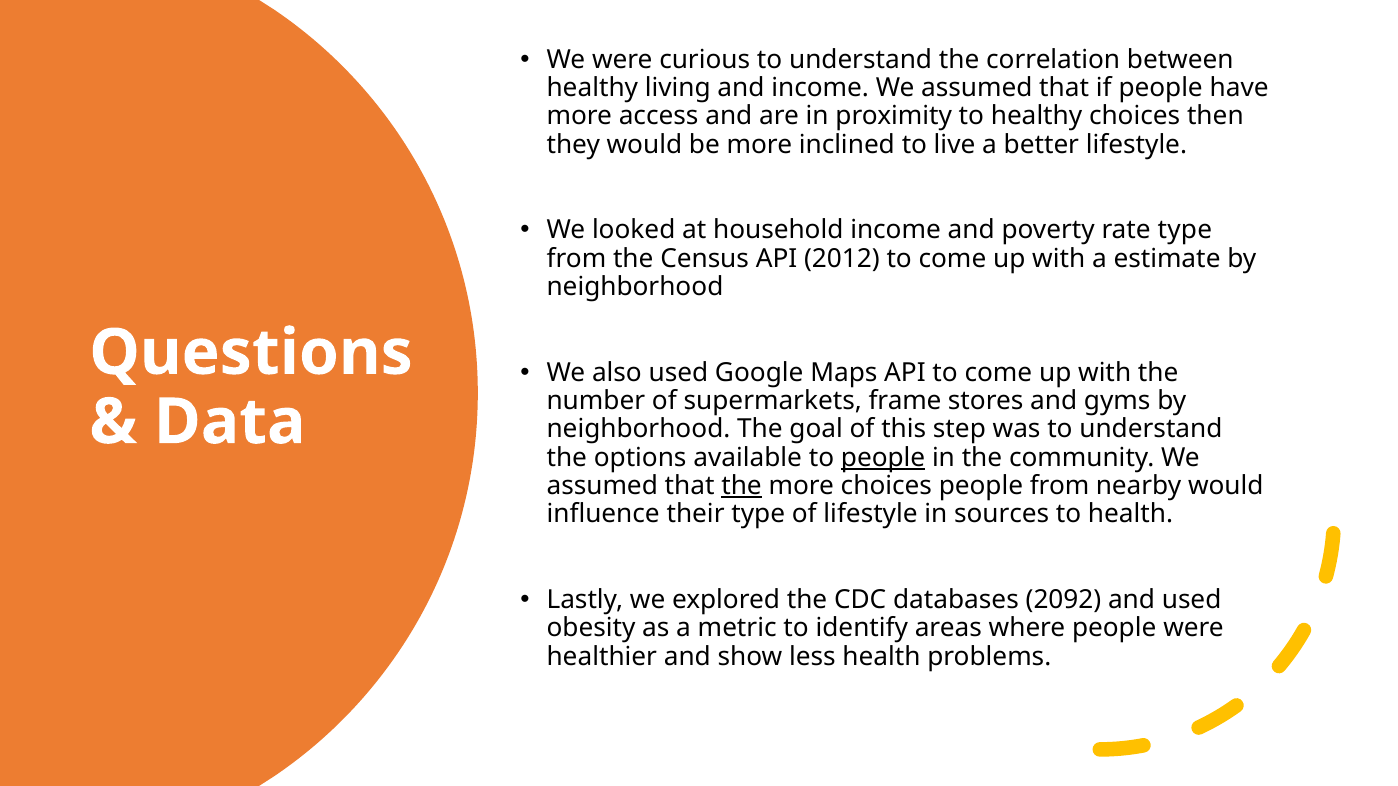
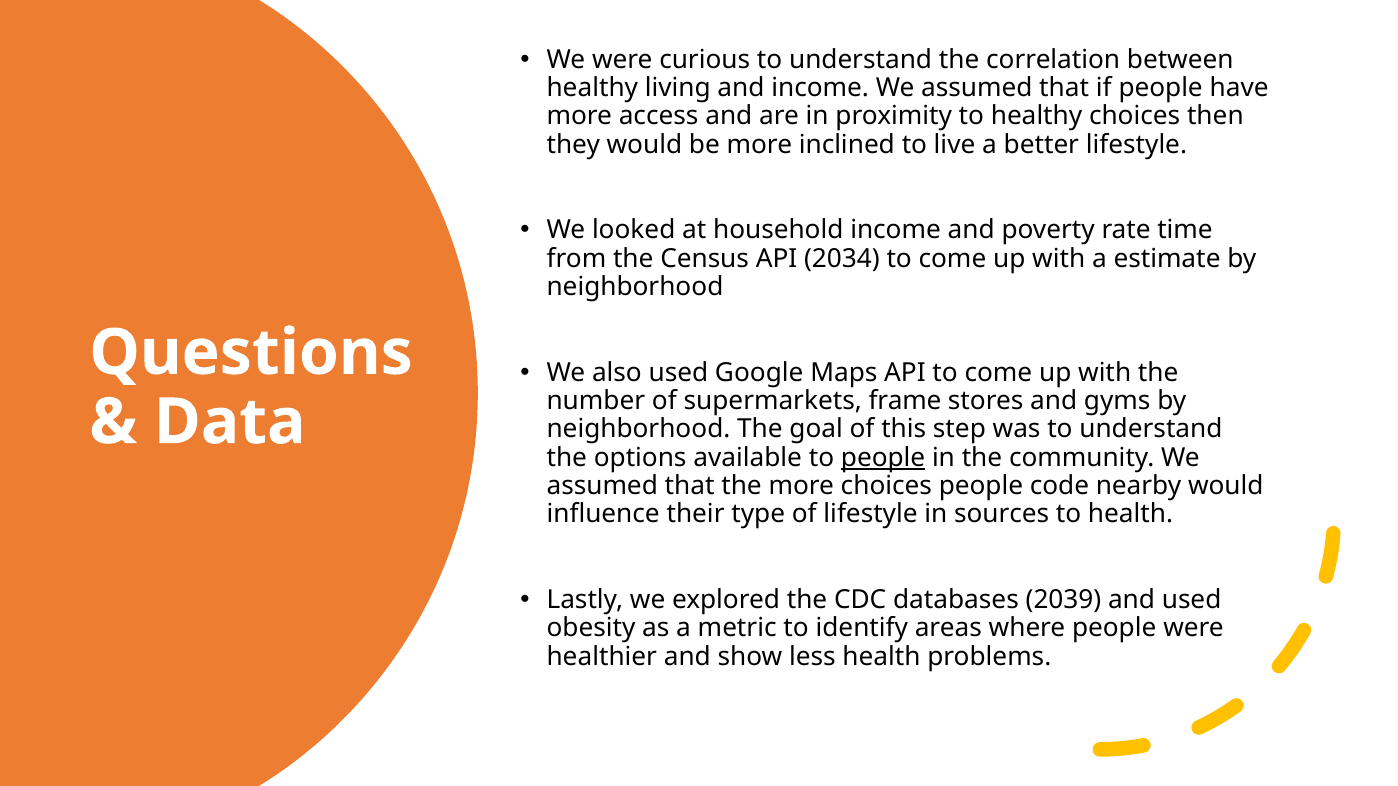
rate type: type -> time (1185, 230)
2012: 2012 -> 2034 (842, 259)
the underline: present -> none (742, 486)
people from: from -> code (1060, 486)
2092: 2092 -> 2039 (1063, 600)
